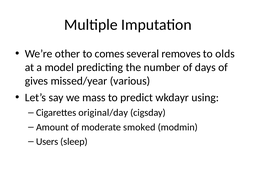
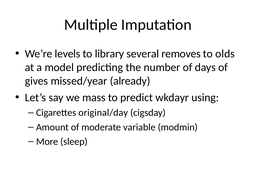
other: other -> levels (68, 54)
comes: comes -> library (109, 54)
various: various -> already (130, 81)
smoked: smoked -> variable (139, 127)
Users: Users -> More (47, 142)
